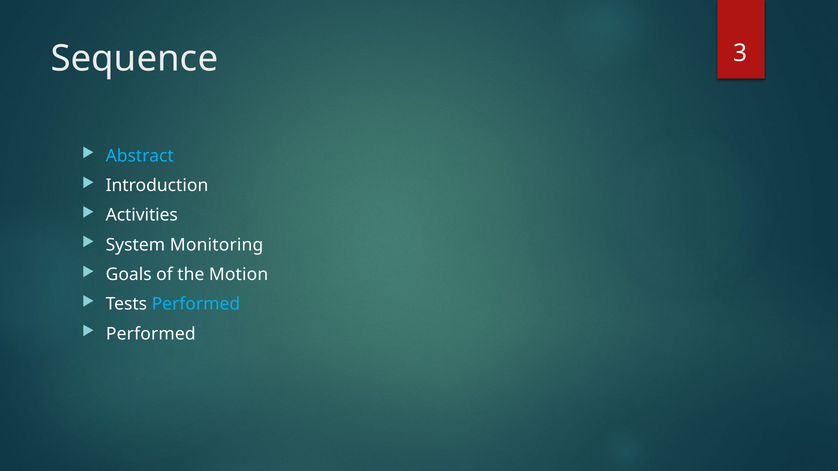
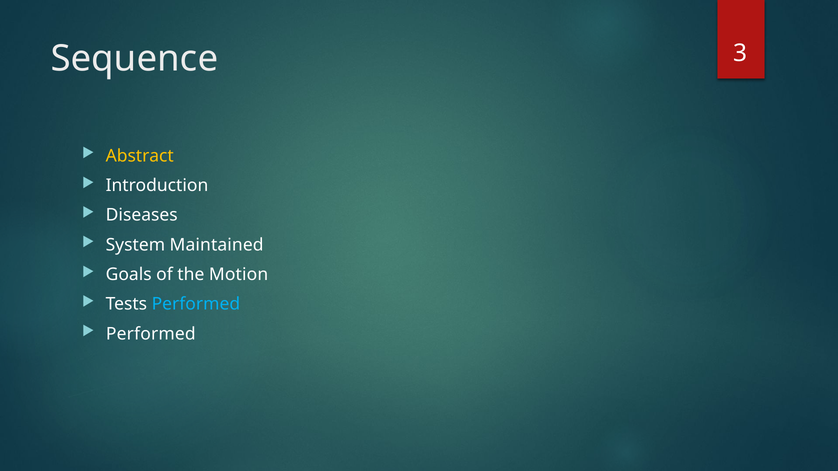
Abstract colour: light blue -> yellow (140, 156)
Activities: Activities -> Diseases (142, 215)
Monitoring: Monitoring -> Maintained (217, 245)
